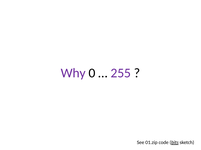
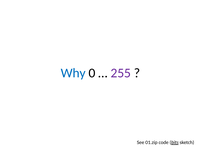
Why colour: purple -> blue (73, 73)
